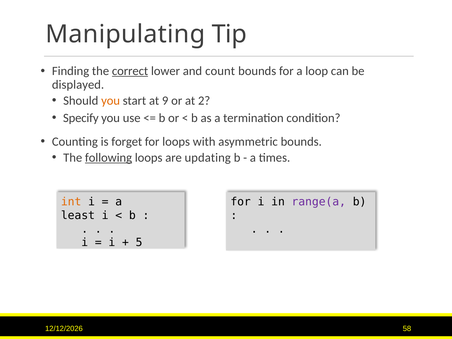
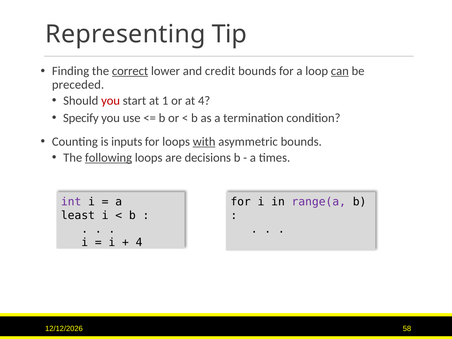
Manipulating: Manipulating -> Representing (125, 34)
count: count -> credit (220, 71)
can underline: none -> present (340, 71)
displayed: displayed -> preceded (78, 85)
you colour: orange -> red (111, 101)
9: 9 -> 1 (165, 101)
at 2: 2 -> 4 (204, 101)
forget: forget -> inputs (127, 142)
with underline: none -> present (204, 142)
updating: updating -> decisions (208, 158)
int colour: orange -> purple (71, 202)
5: 5 -> 4 (139, 243)
